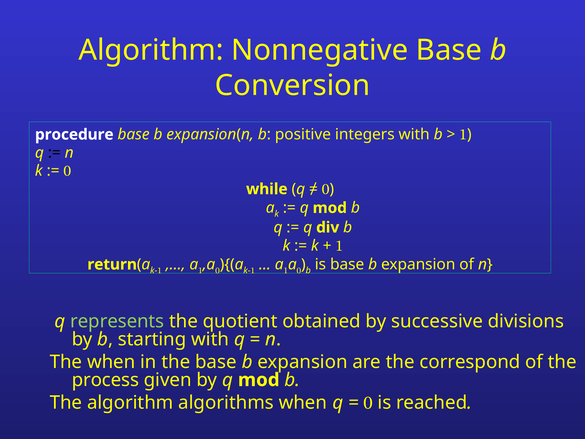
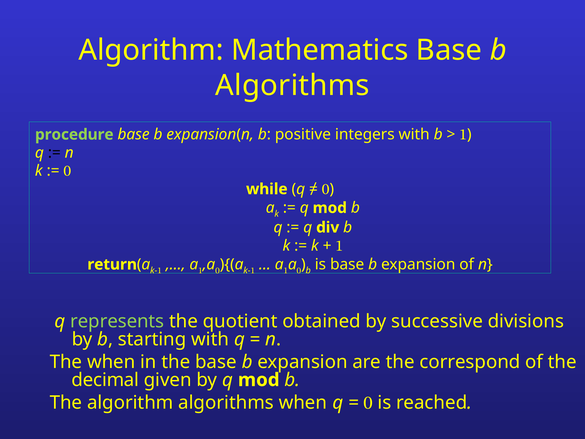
Nonnegative: Nonnegative -> Mathematics (320, 50)
Conversion: Conversion -> Algorithms (292, 85)
procedure colour: white -> light green (74, 134)
process: process -> decimal (105, 380)
